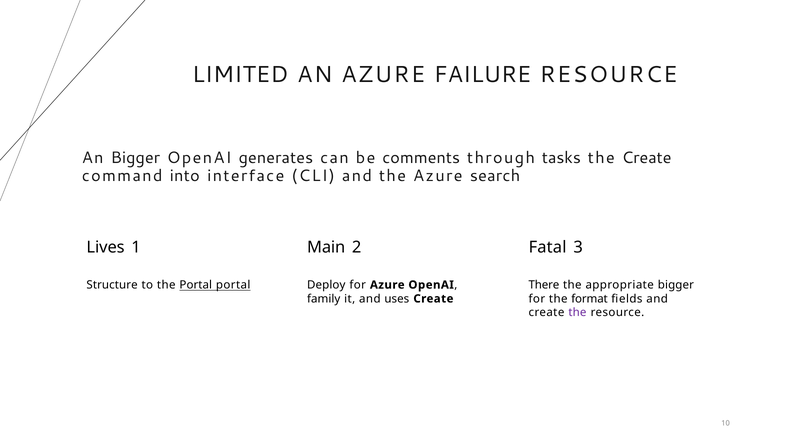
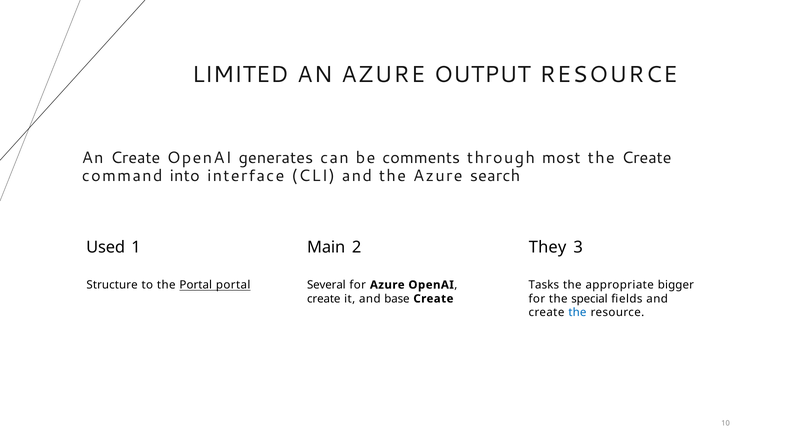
FAILURE: FAILURE -> OUTPUT (482, 75)
An Bigger: Bigger -> Create (135, 158)
tasks: tasks -> most (561, 158)
Lives: Lives -> Used (106, 247)
Fatal: Fatal -> They (548, 247)
Deploy: Deploy -> Several (326, 285)
There: There -> Tasks (544, 285)
family: family -> create (324, 299)
uses: uses -> base (397, 299)
format: format -> special (590, 299)
the colour: purple -> blue (577, 313)
